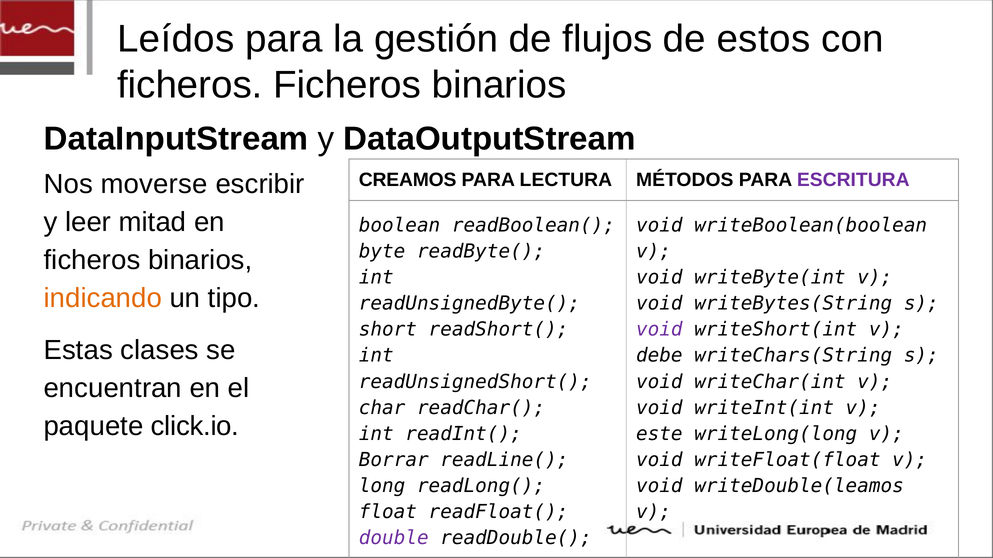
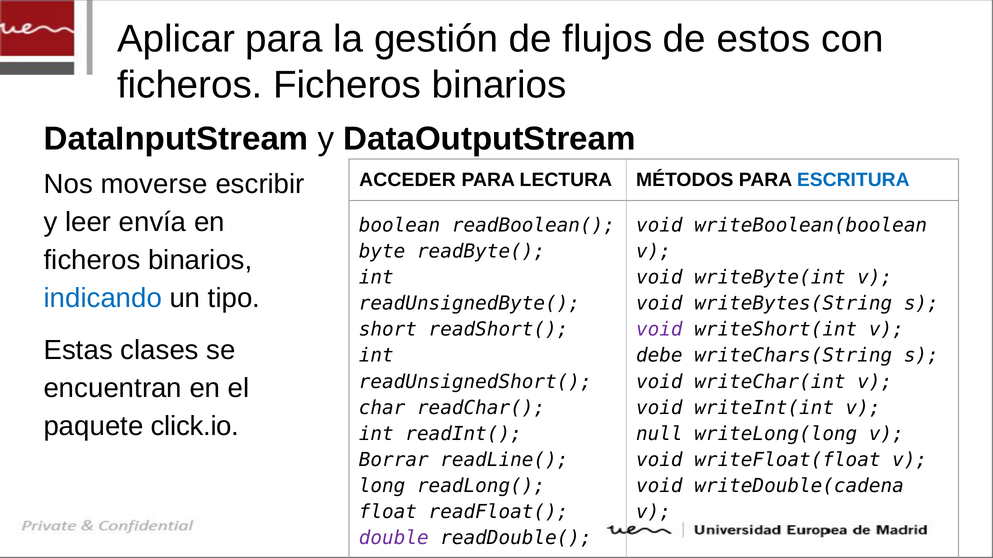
Leídos: Leídos -> Aplicar (176, 39)
CREAMOS: CREAMOS -> ACCEDER (407, 180)
ESCRITURA colour: purple -> blue (853, 180)
mitad: mitad -> envía (153, 222)
indicando colour: orange -> blue (103, 298)
este: este -> null (659, 434)
writeDouble(leamos: writeDouble(leamos -> writeDouble(cadena (799, 486)
